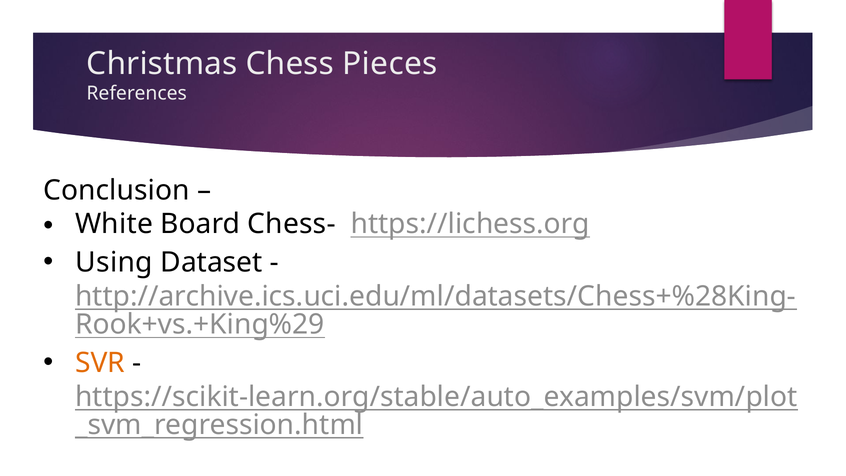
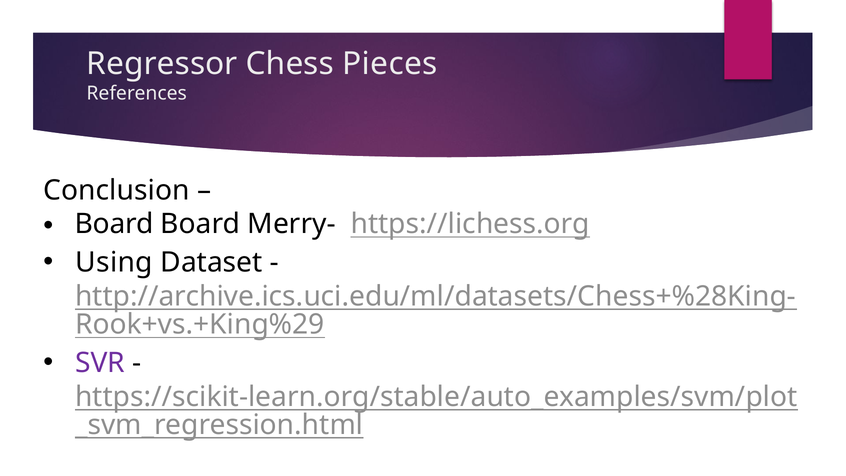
Christmas: Christmas -> Regressor (162, 64)
White: White -> Board (114, 224)
Chess-: Chess- -> Merry- (292, 224)
SVR colour: orange -> purple (100, 363)
